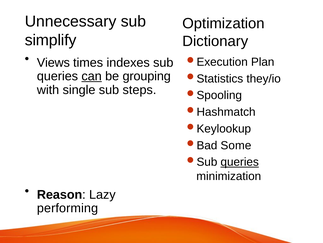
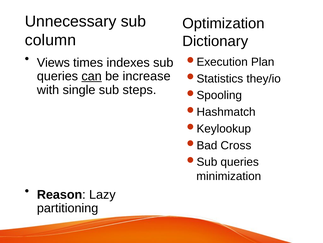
simplify: simplify -> column (50, 40)
grouping: grouping -> increase (147, 76)
Some: Some -> Cross (236, 145)
queries underline: present -> none (240, 162)
performing: performing -> partitioning (68, 208)
